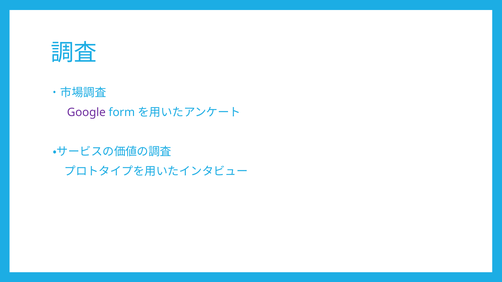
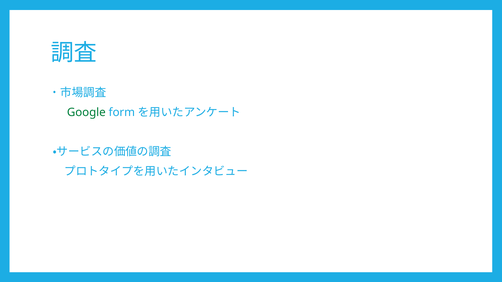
Google colour: purple -> green (86, 112)
